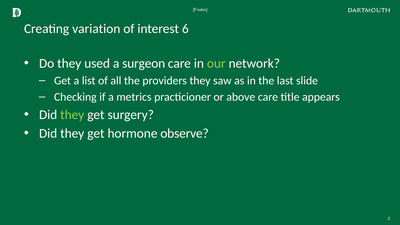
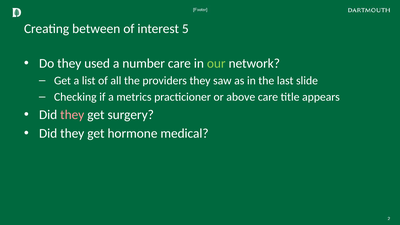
variation: variation -> between (96, 29)
6: 6 -> 5 (185, 29)
surgeon: surgeon -> number (144, 63)
they colour: light green -> pink (72, 115)
observe: observe -> medical (185, 133)
